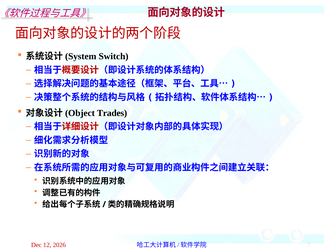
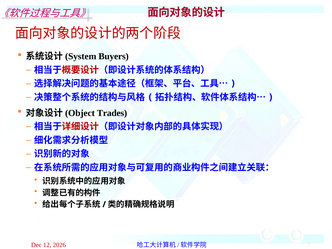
Switch: Switch -> Buyers (114, 56)
